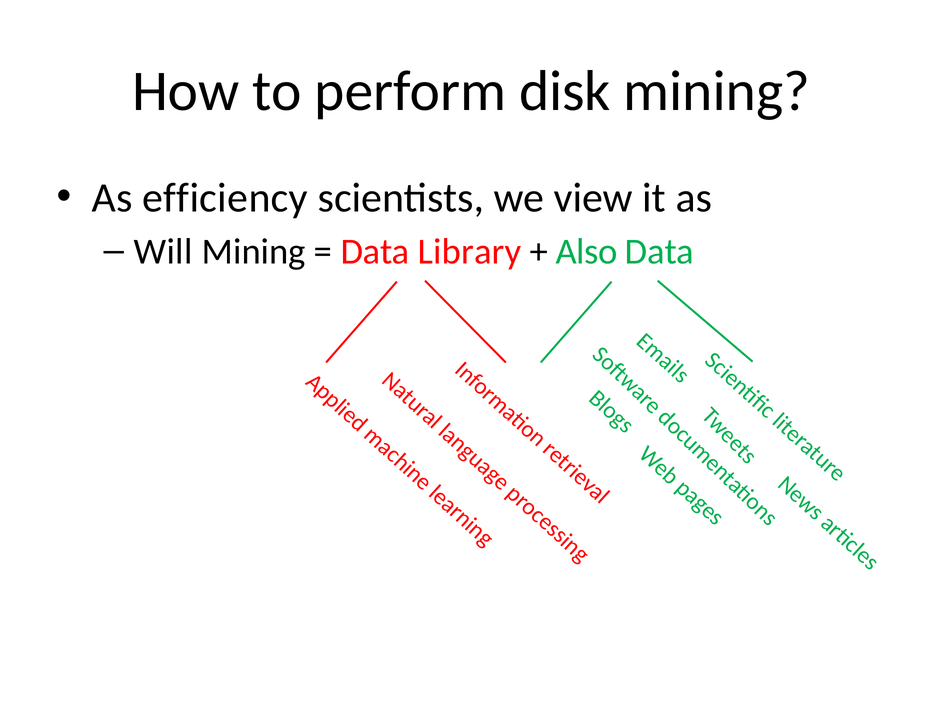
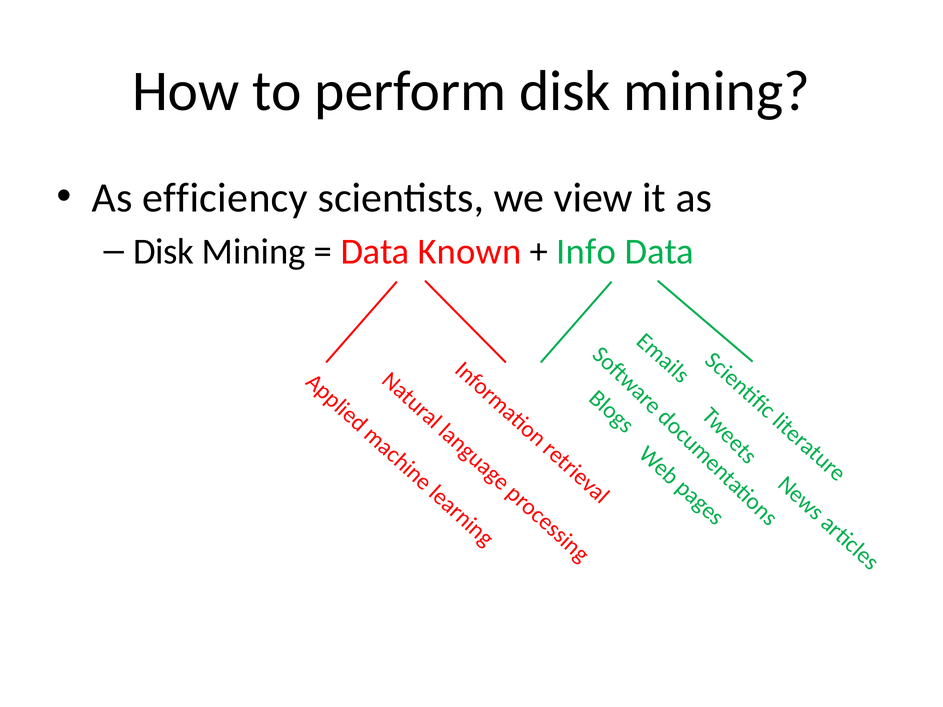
Will: Will -> Disk (164, 252)
Library: Library -> Known (470, 252)
Also: Also -> Info (586, 252)
